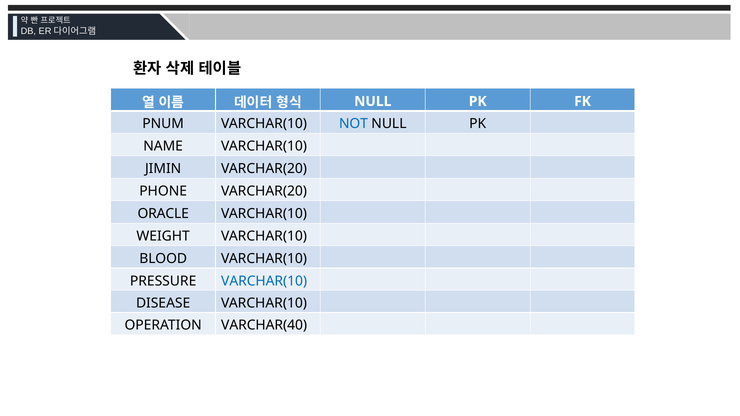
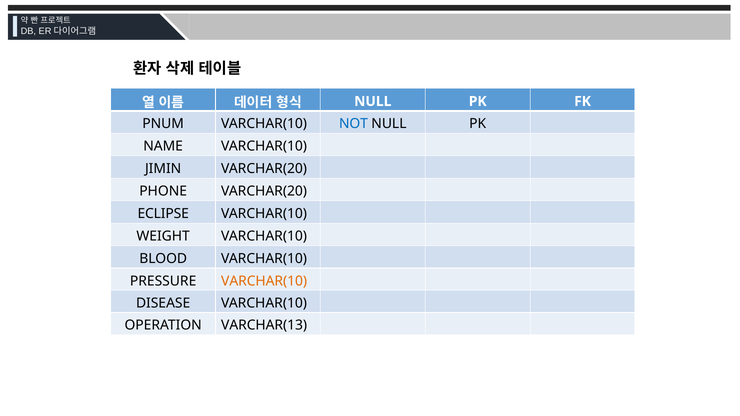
ORACLE: ORACLE -> ECLIPSE (163, 214)
VARCHAR(10 colour: blue -> orange (264, 281)
VARCHAR(40: VARCHAR(40 -> VARCHAR(13 (264, 326)
